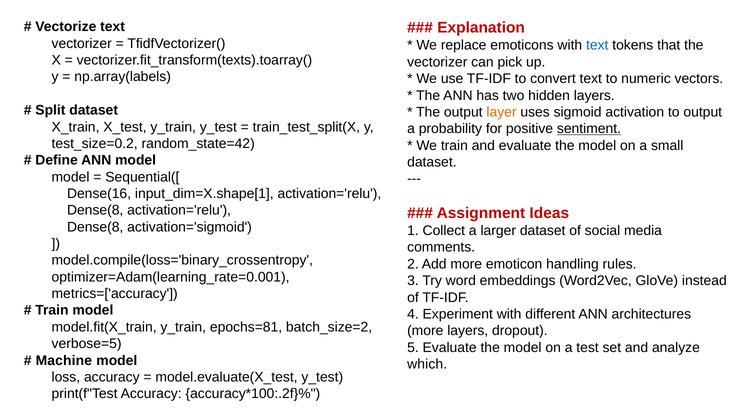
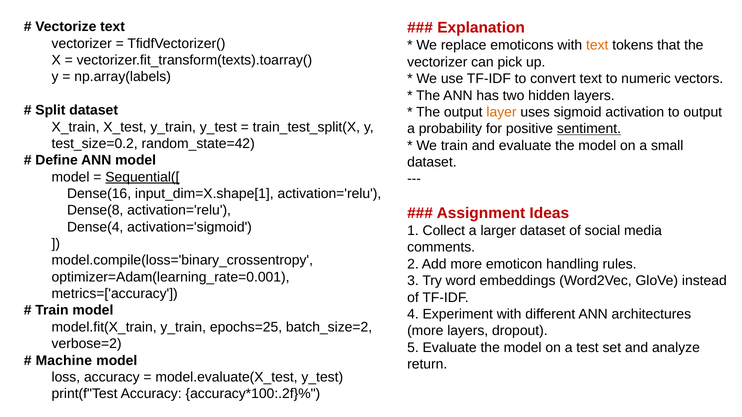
text colour: blue -> orange (597, 45)
Sequential([ underline: none -> present (142, 177)
Dense(8: Dense(8 -> Dense(4 (95, 227)
epochs=81: epochs=81 -> epochs=25 (246, 327)
verbose=5: verbose=5 -> verbose=2 (87, 344)
which: which -> return (427, 364)
